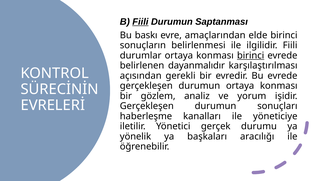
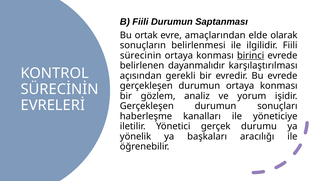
Fiili underline: present -> none (140, 22)
baskı: baskı -> ortak (146, 35)
elde birinci: birinci -> olarak (284, 35)
durumlar: durumlar -> sürecinin (141, 56)
